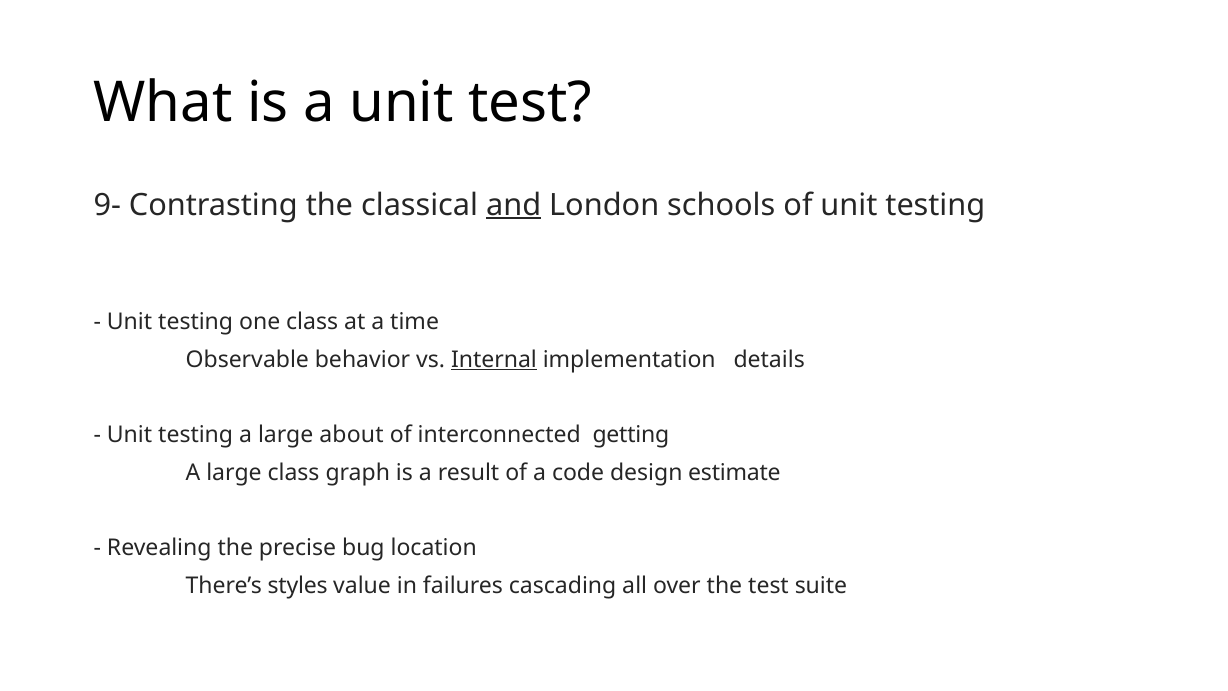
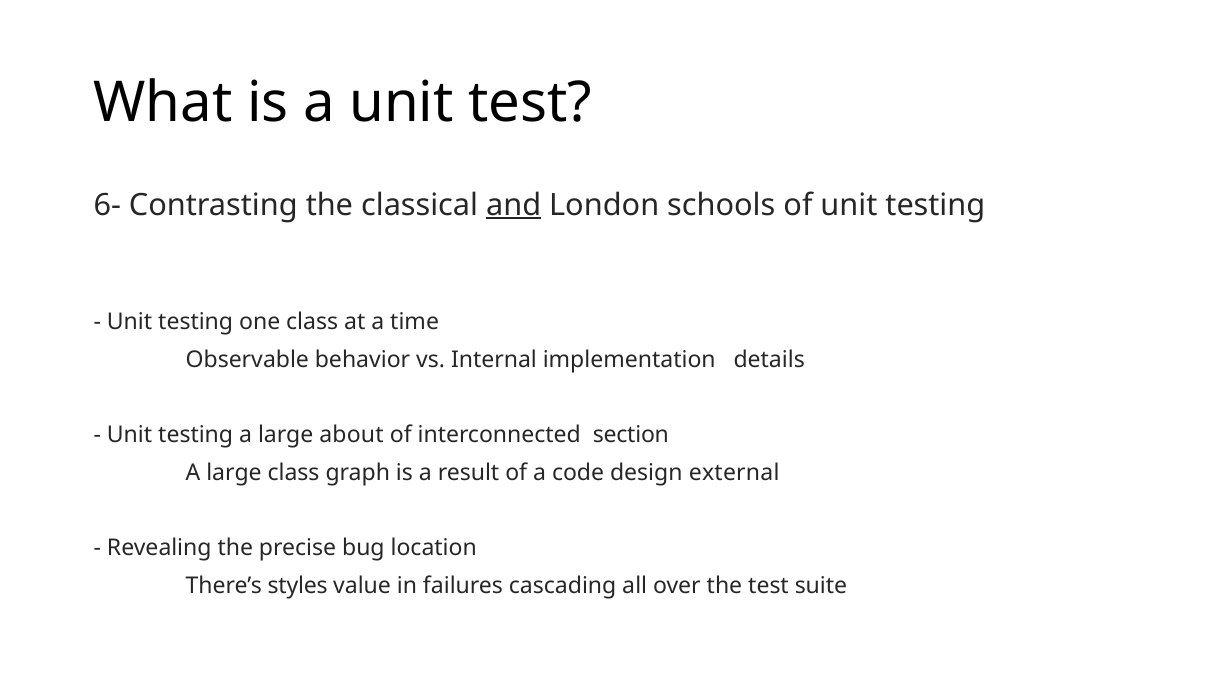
9-: 9- -> 6- (107, 205)
Internal underline: present -> none (494, 360)
getting: getting -> section (631, 435)
estimate: estimate -> external (734, 473)
